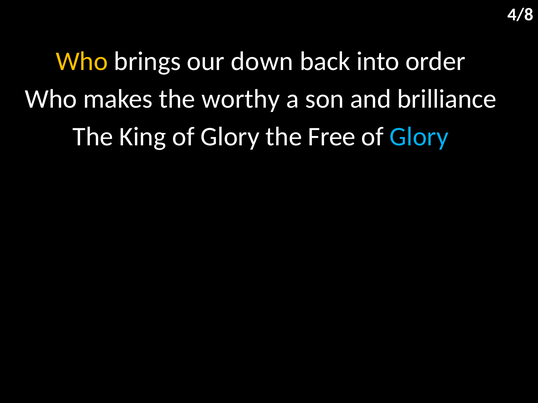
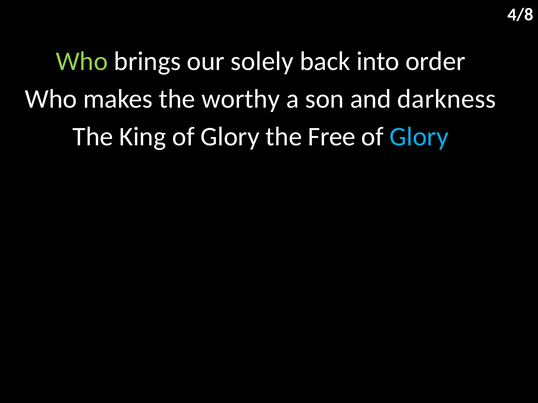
Who colour: yellow -> light green (82, 61)
down: down -> solely (262, 61)
brilliance: brilliance -> darkness (447, 99)
